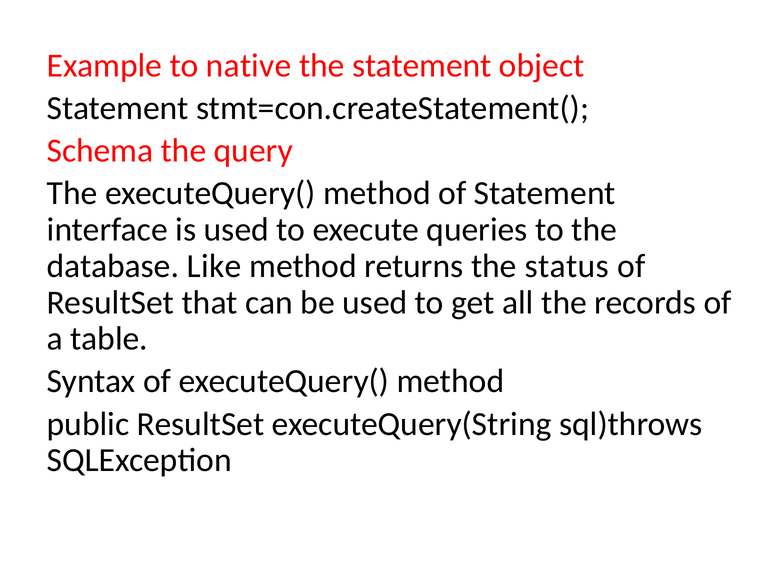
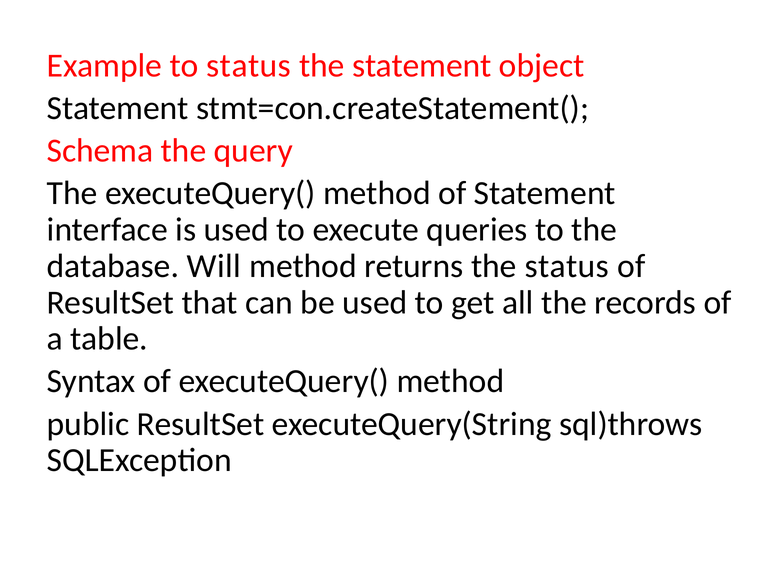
to native: native -> status (249, 65)
Like: Like -> Will (214, 266)
